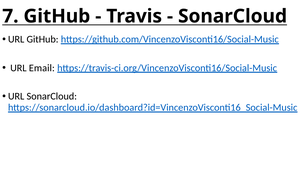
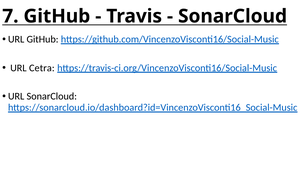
Email: Email -> Cetra (42, 68)
